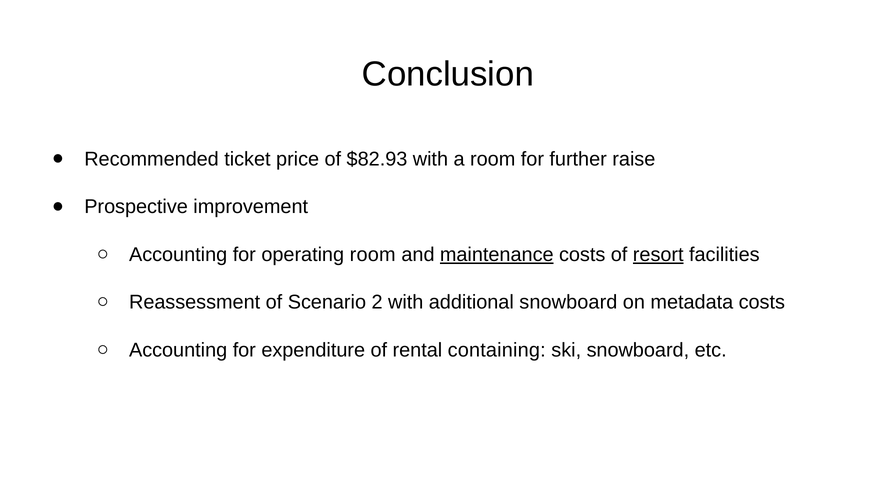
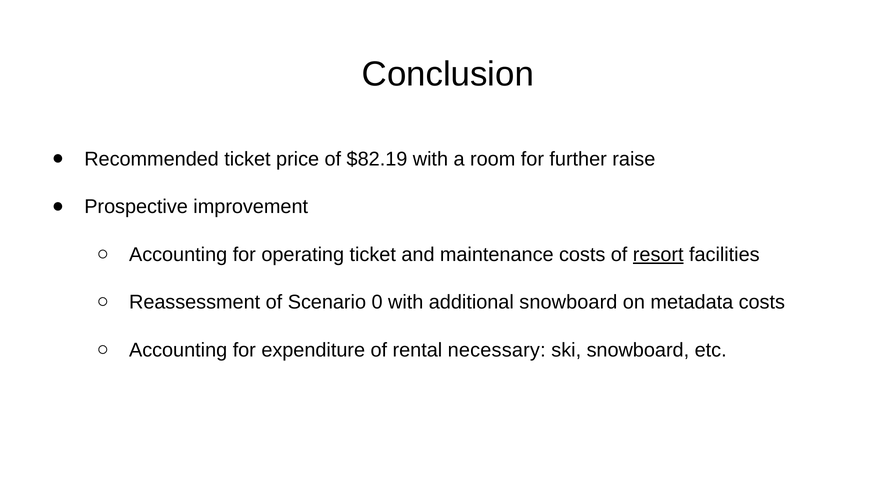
$82.93: $82.93 -> $82.19 (377, 159)
operating room: room -> ticket (373, 255)
maintenance underline: present -> none (497, 255)
2: 2 -> 0 (377, 302)
containing: containing -> necessary (497, 350)
